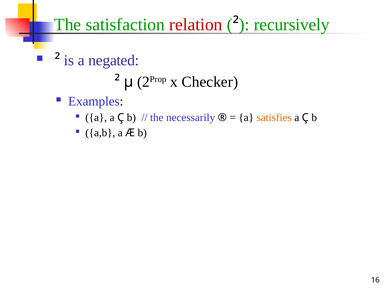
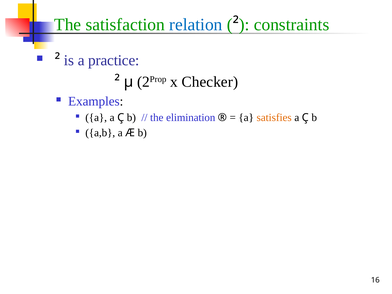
relation colour: red -> blue (196, 25)
recursively: recursively -> constraints (292, 25)
negated: negated -> practice (114, 60)
necessarily: necessarily -> elimination (191, 118)
